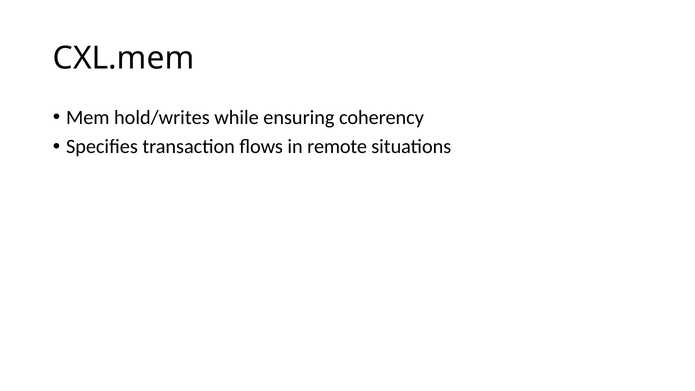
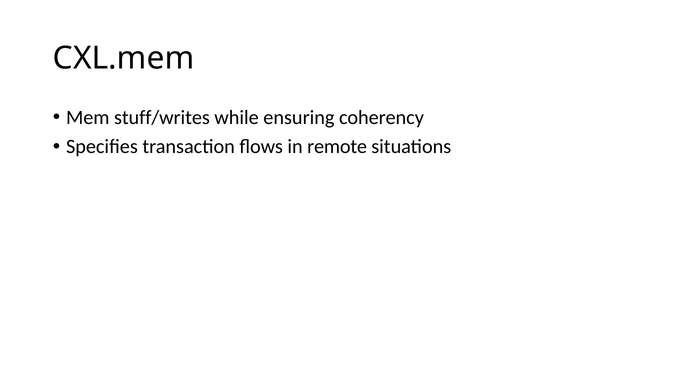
hold/writes: hold/writes -> stuff/writes (162, 118)
